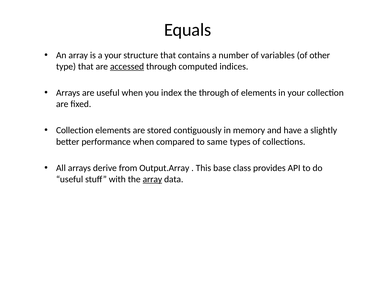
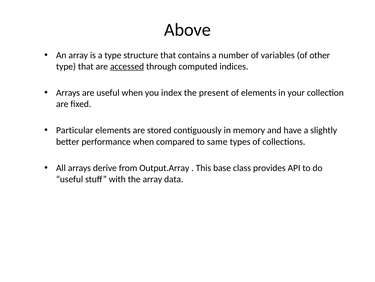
Equals: Equals -> Above (188, 30)
a your: your -> type (113, 55)
the through: through -> present (214, 93)
Collection: Collection -> Particular (75, 130)
array underline: present -> none (152, 179)
